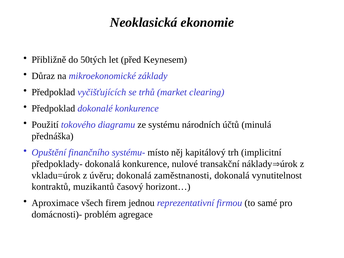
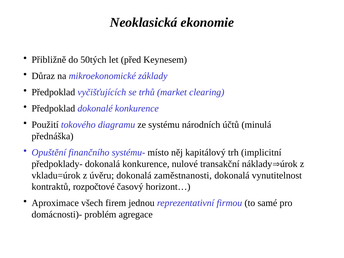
muzikantů: muzikantů -> rozpočtové (94, 187)
